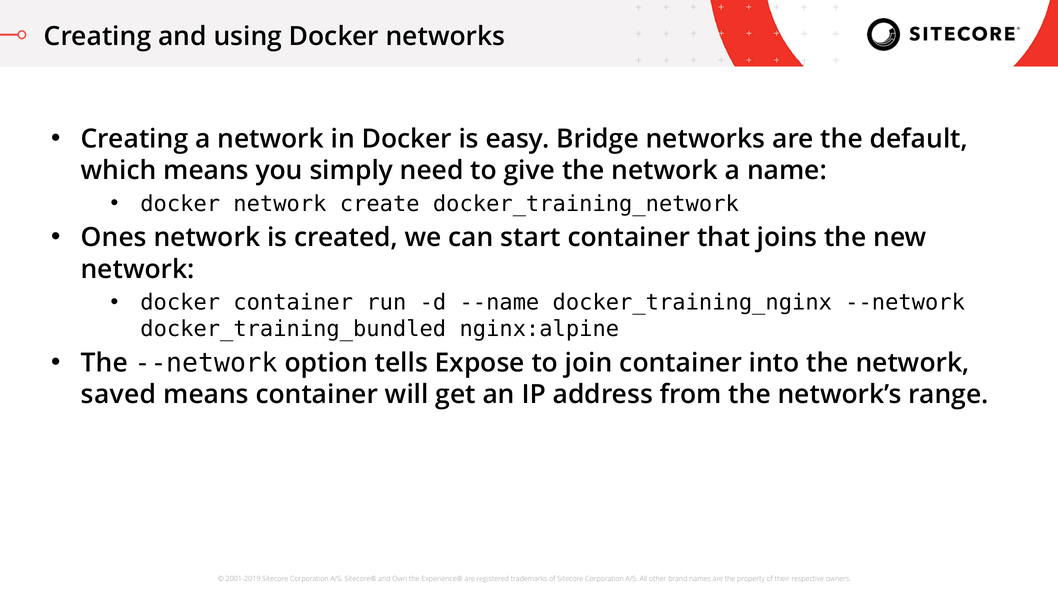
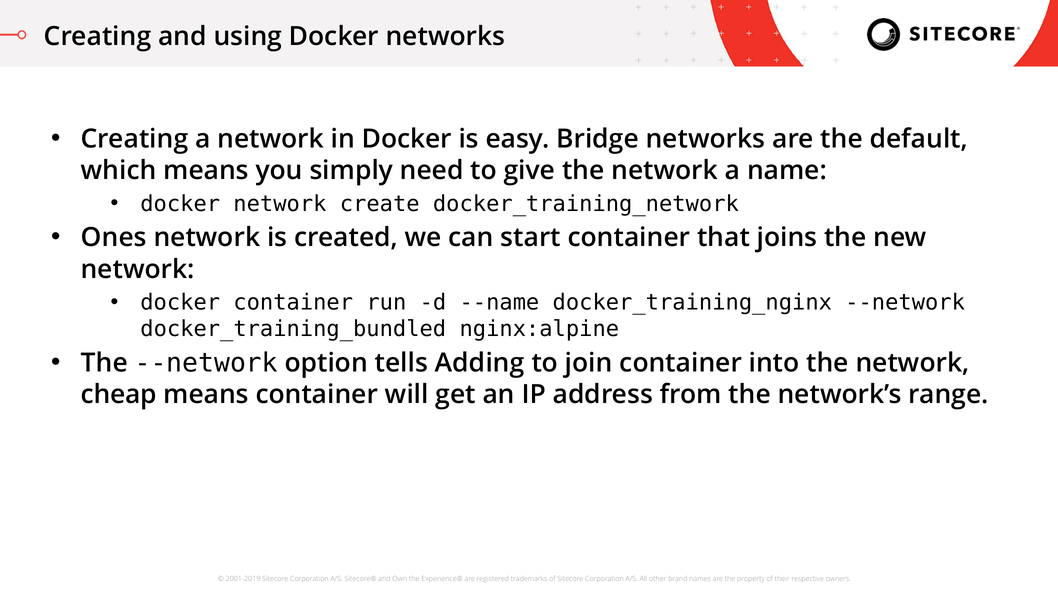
Expose: Expose -> Adding (480, 363)
saved: saved -> cheap (119, 395)
